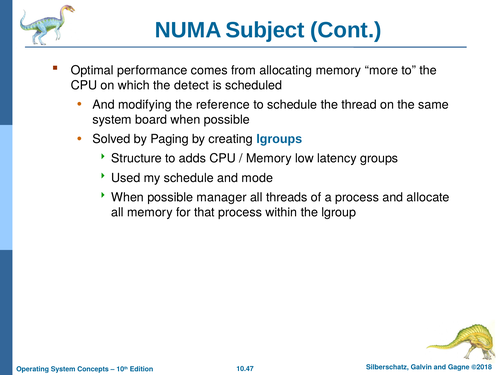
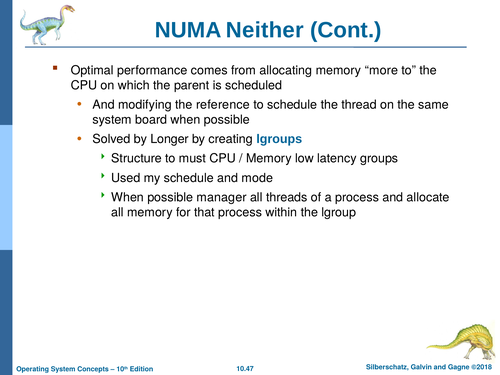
Subject: Subject -> Neither (265, 30)
detect: detect -> parent (192, 85)
Paging: Paging -> Longer (170, 139)
adds: adds -> must (193, 159)
